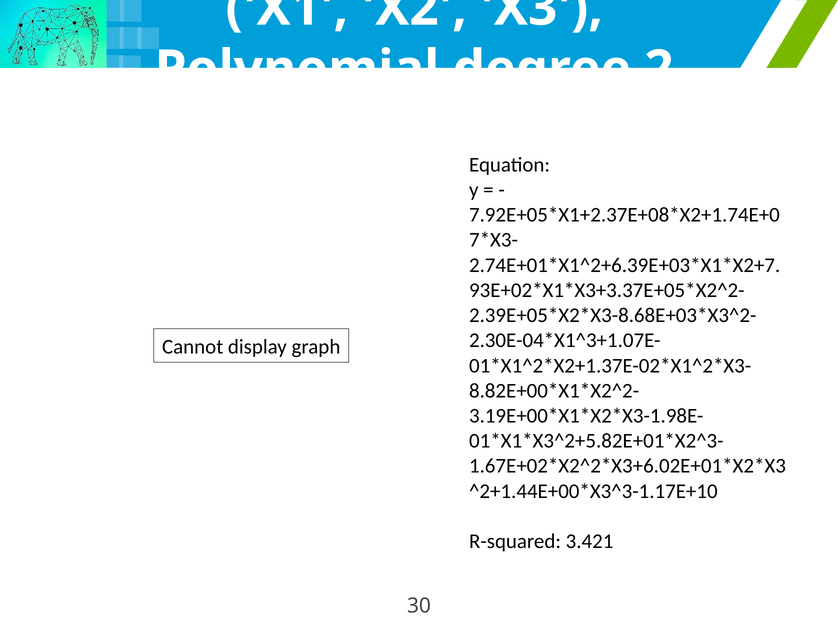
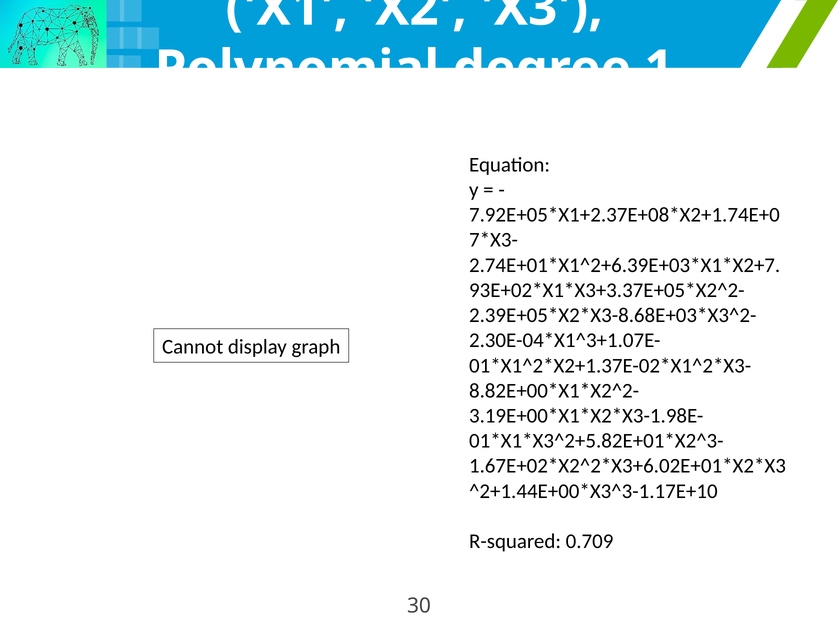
2: 2 -> 1 (659, 69)
3.421: 3.421 -> 0.709 (590, 542)
